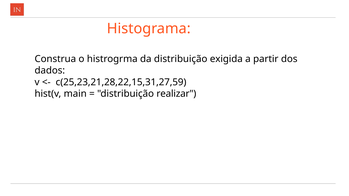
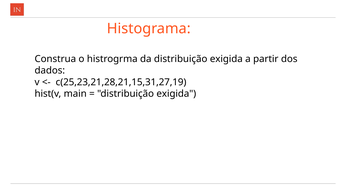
c(25,23,21,28,22,15,31,27,59: c(25,23,21,28,22,15,31,27,59 -> c(25,23,21,28,21,15,31,27,19 (121, 82)
realizar: realizar -> exigida (176, 94)
